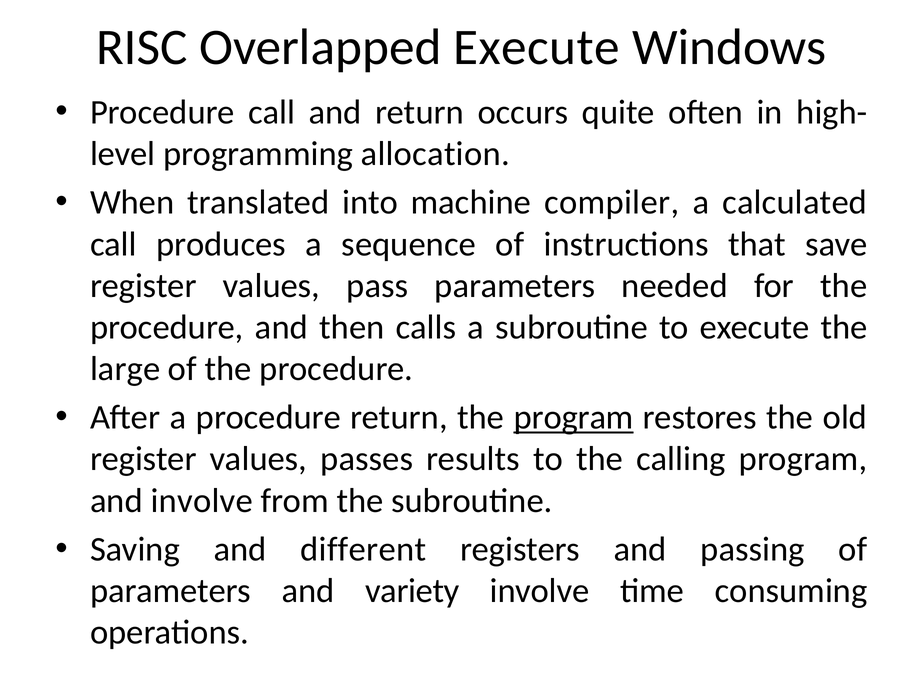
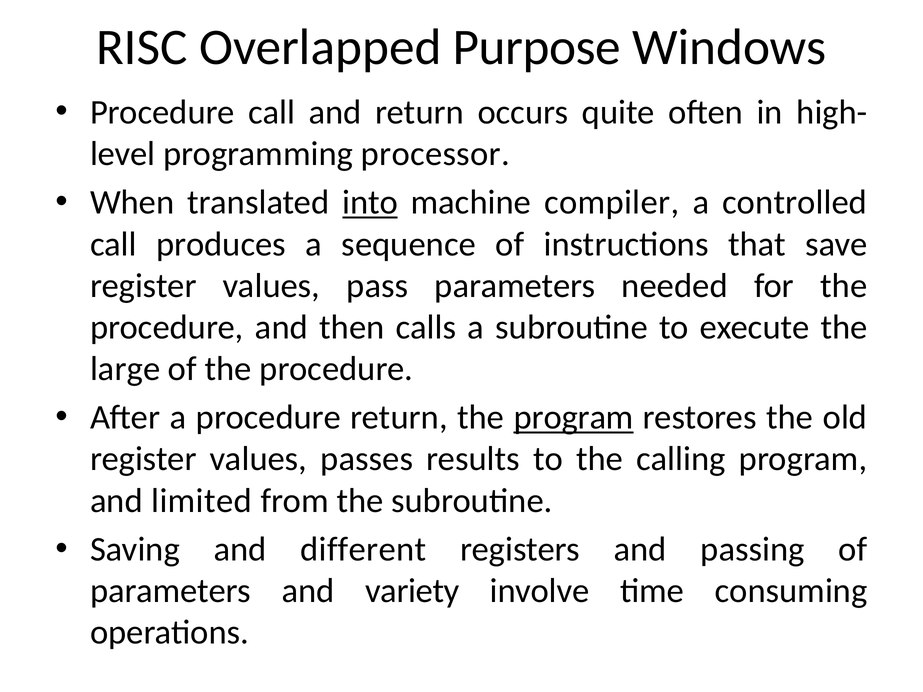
Overlapped Execute: Execute -> Purpose (537, 47)
allocation: allocation -> processor (435, 154)
into underline: none -> present (370, 203)
calculated: calculated -> controlled (795, 203)
and involve: involve -> limited (202, 501)
